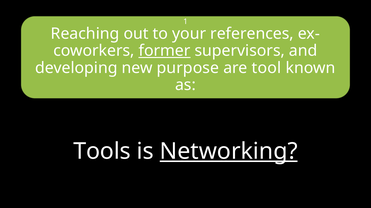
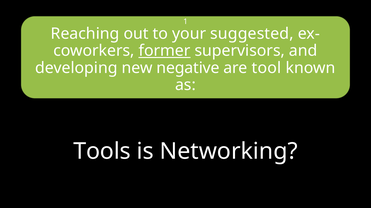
references: references -> suggested (252, 34)
purpose: purpose -> negative (188, 68)
Networking underline: present -> none (229, 152)
